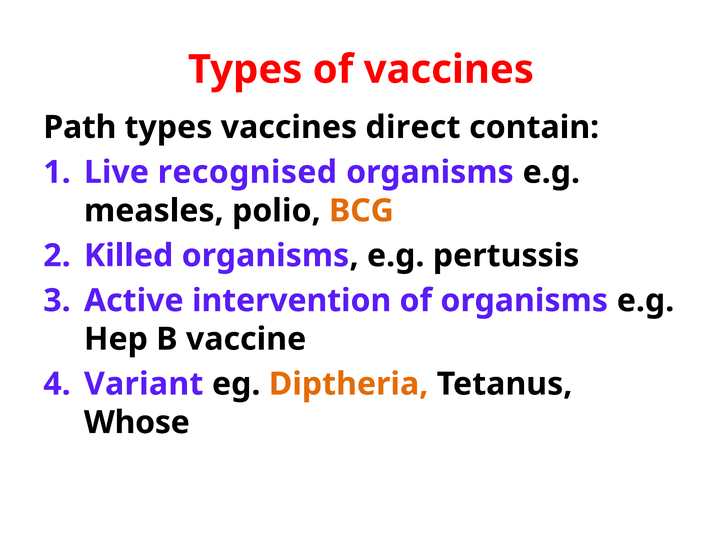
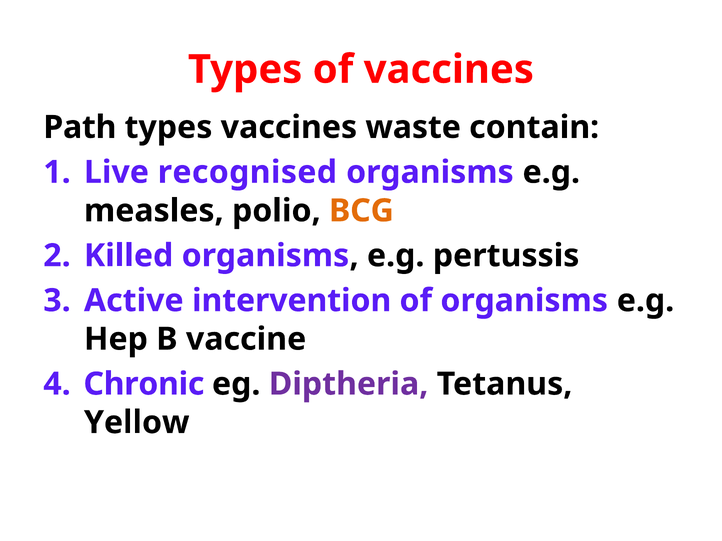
direct: direct -> waste (413, 127)
Variant: Variant -> Chronic (144, 384)
Diptheria colour: orange -> purple (349, 384)
Whose: Whose -> Yellow (137, 423)
